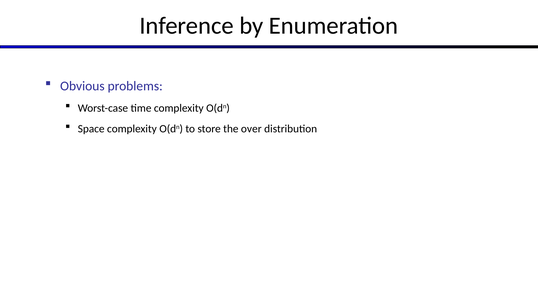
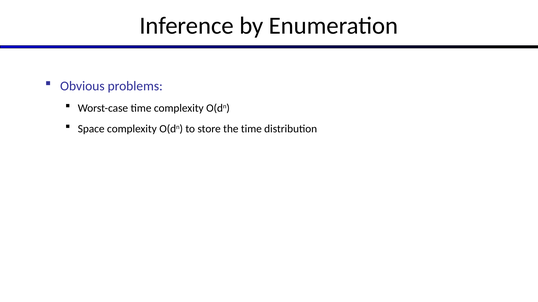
the over: over -> time (251, 129)
